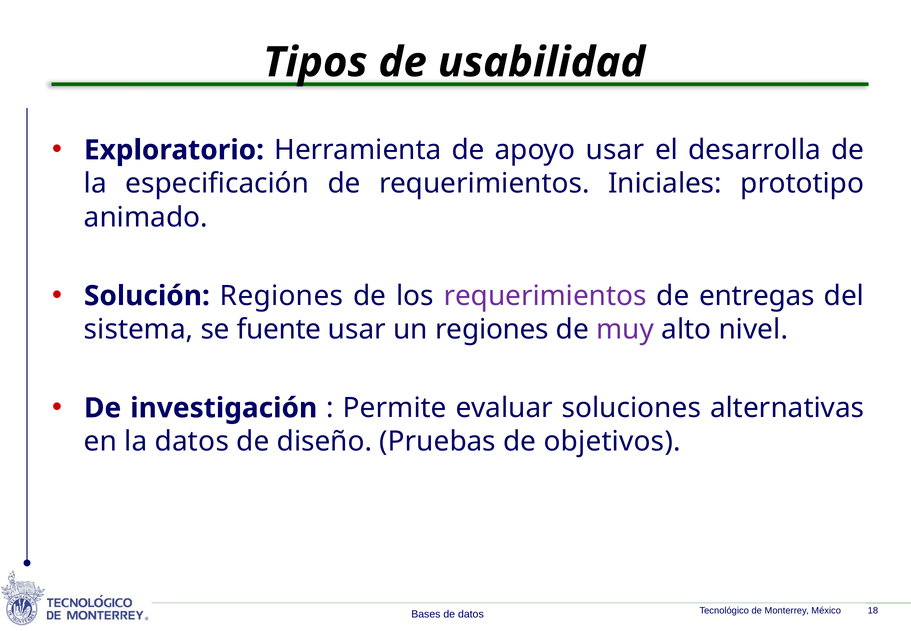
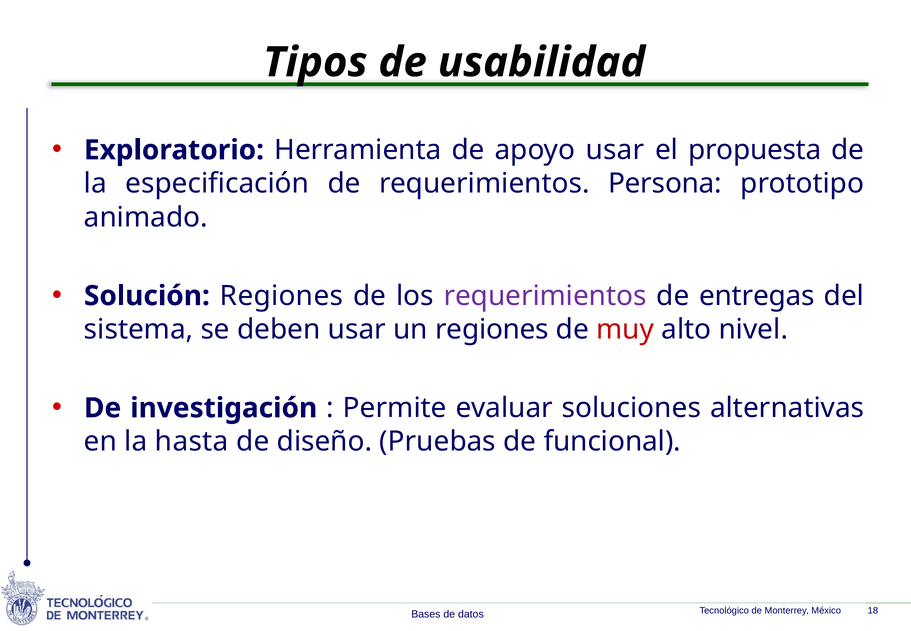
desarrolla: desarrolla -> propuesta (755, 150)
Iniciales: Iniciales -> Persona (665, 184)
fuente: fuente -> deben (279, 329)
muy colour: purple -> red (625, 329)
la datos: datos -> hasta (192, 441)
objetivos: objetivos -> funcional (612, 441)
